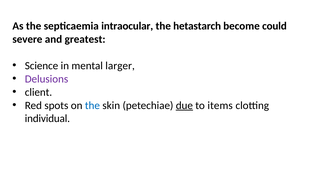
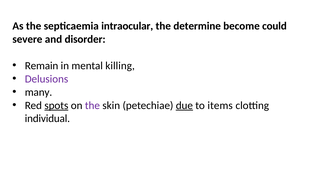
hetastarch: hetastarch -> determine (197, 26)
greatest: greatest -> disorder (85, 39)
Science: Science -> Remain (42, 66)
larger: larger -> killing (120, 66)
client: client -> many (38, 92)
spots underline: none -> present (56, 105)
the colour: blue -> purple (92, 105)
